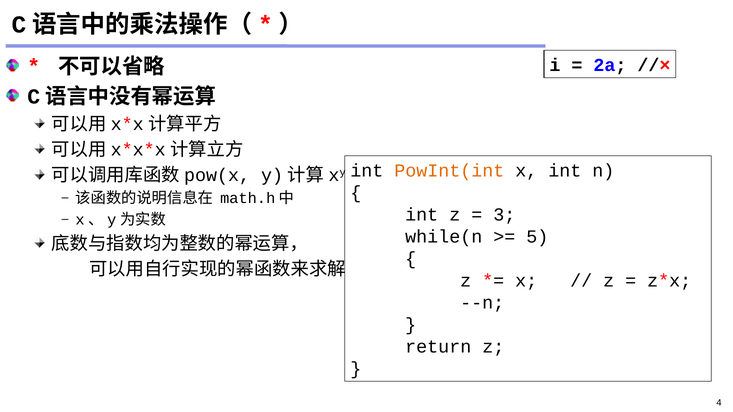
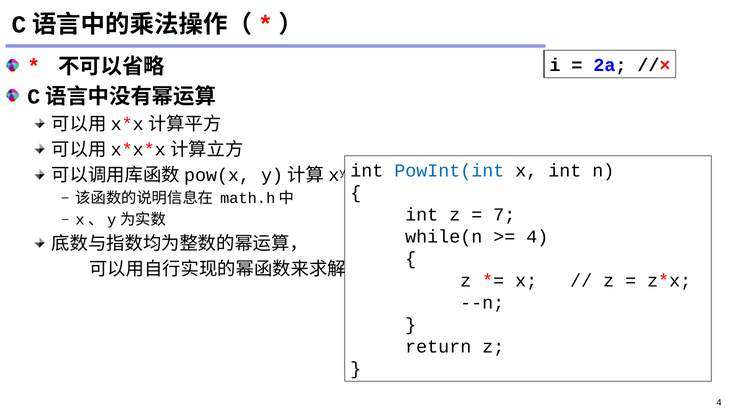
PowInt(int colour: orange -> blue (449, 171)
3: 3 -> 7 (504, 215)
5: 5 -> 4 (537, 237)
